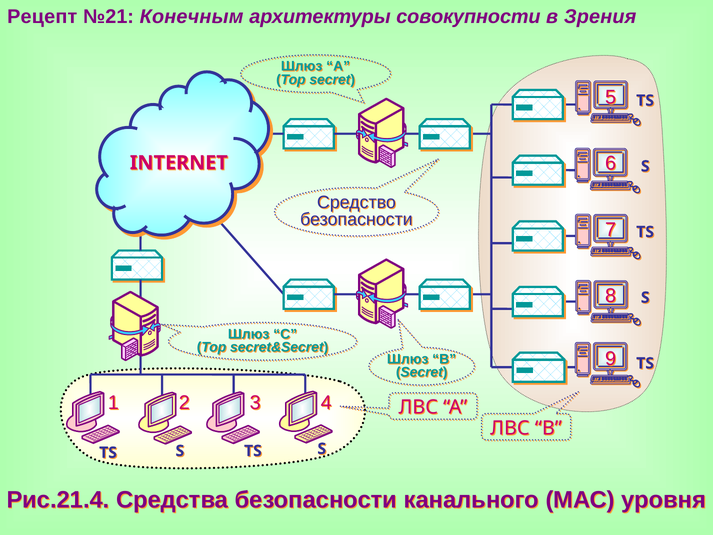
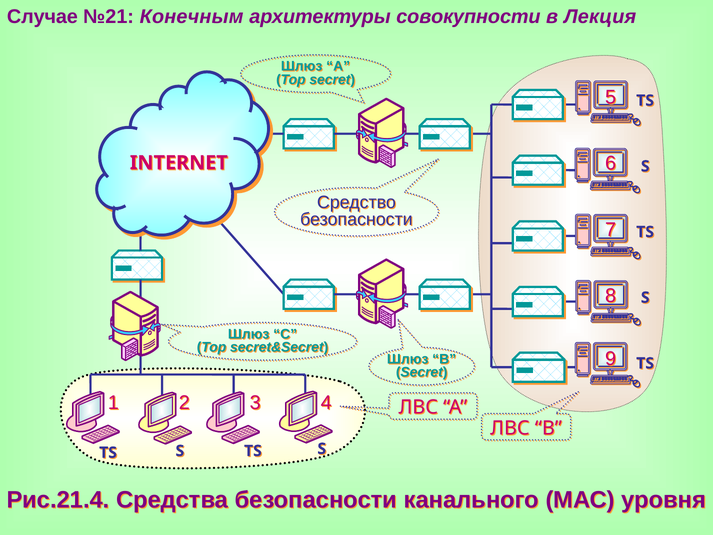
Рецепт: Рецепт -> Случае (42, 17)
Зрения: Зрения -> Лекция (600, 17)
